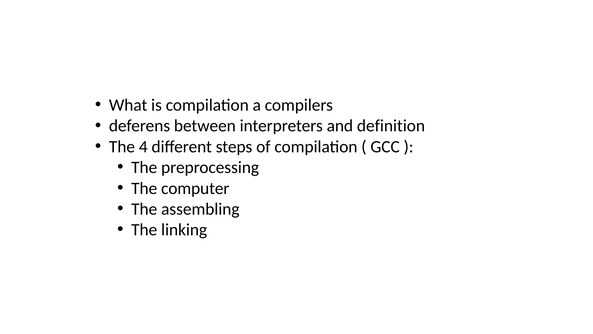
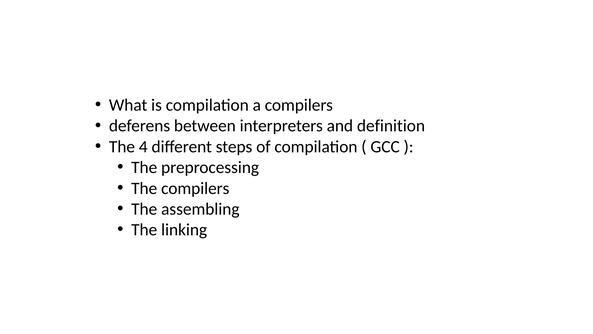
The computer: computer -> compilers (195, 188)
